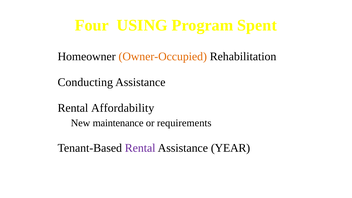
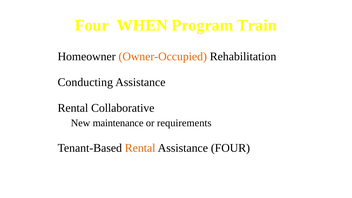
USING: USING -> WHEN (142, 25)
Spent: Spent -> Train (257, 25)
Affordability: Affordability -> Collaborative (123, 108)
Rental colour: purple -> orange (140, 148)
Assistance YEAR: YEAR -> FOUR (230, 148)
